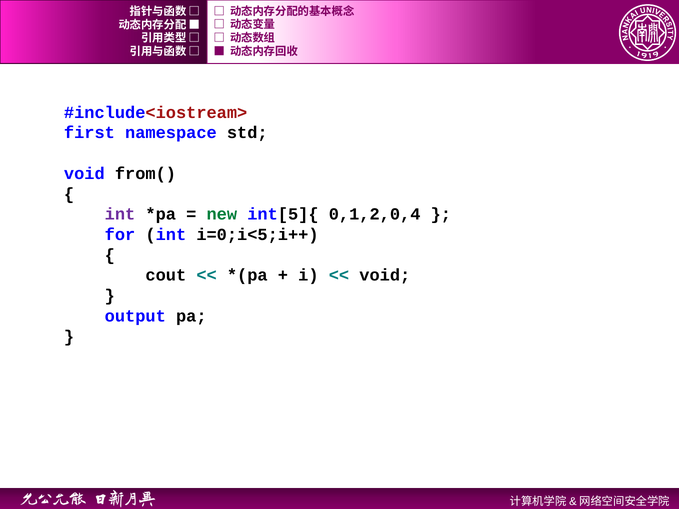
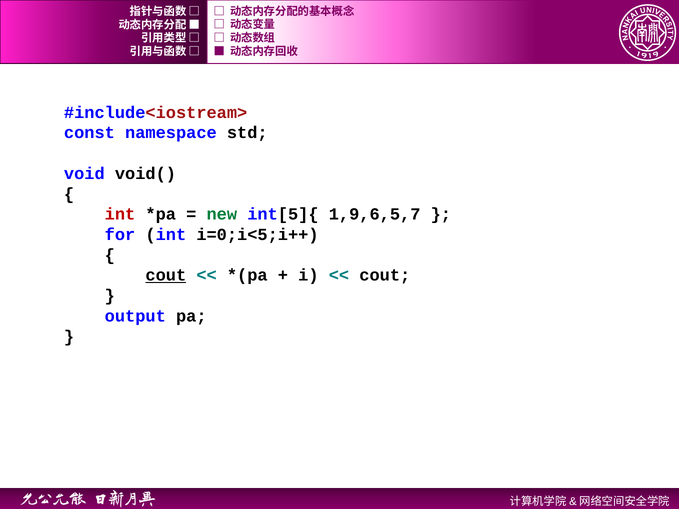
first: first -> const (89, 133)
from(: from( -> void( (145, 174)
int colour: purple -> red (120, 214)
0,1,2,0,4: 0,1,2,0,4 -> 1,9,6,5,7 (375, 214)
cout underline: none -> present (166, 275)
void: void -> cout (385, 275)
